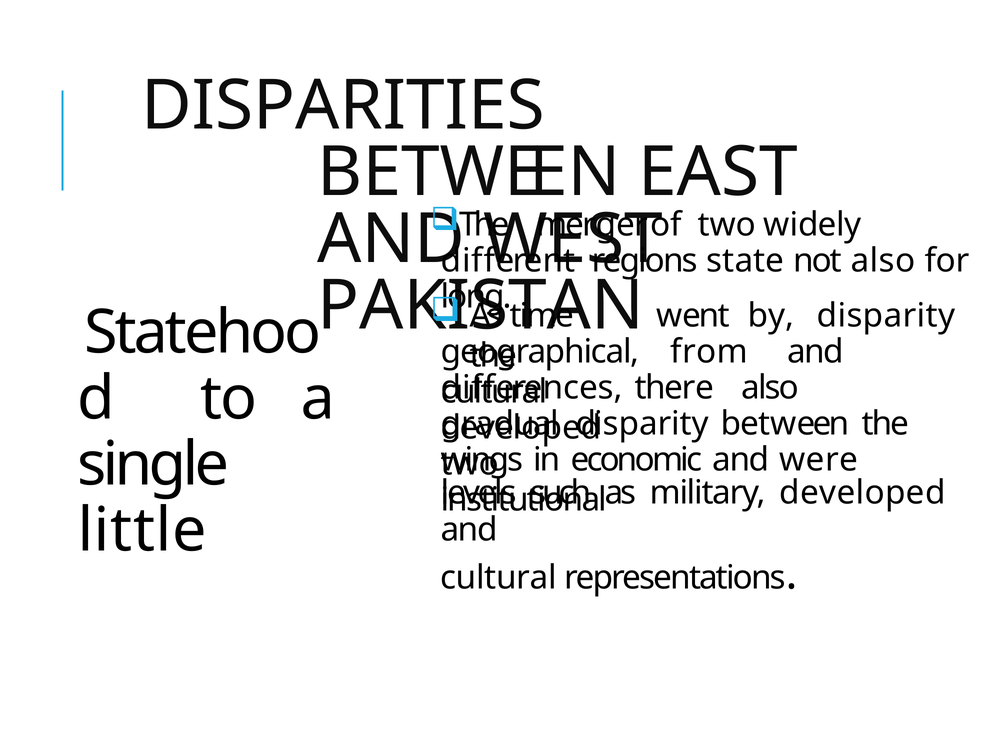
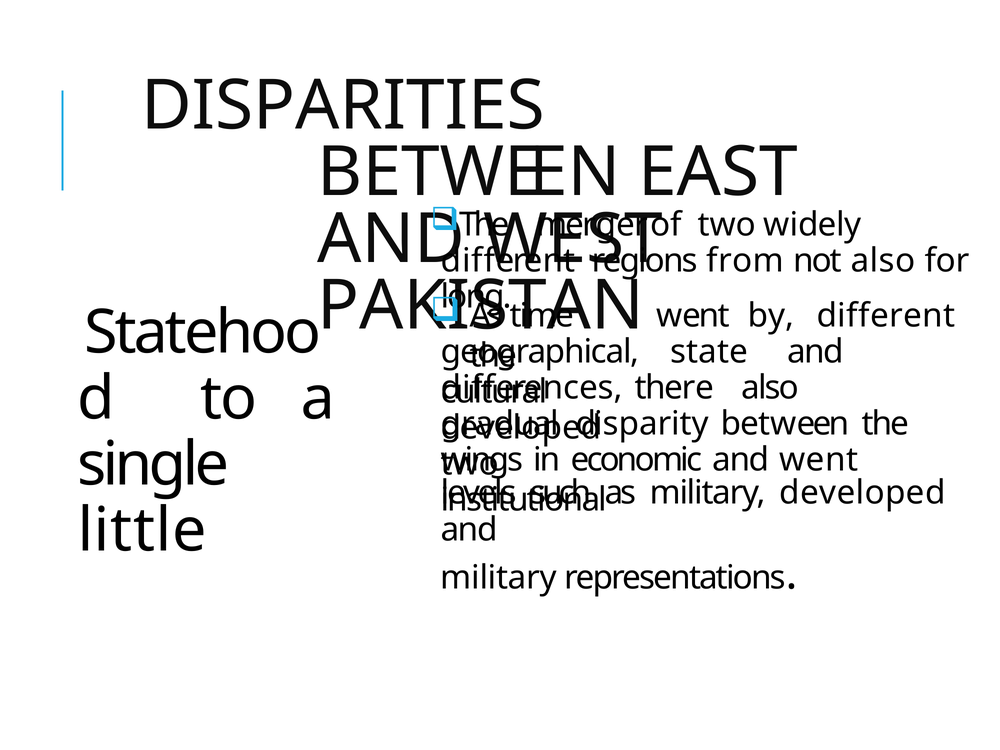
state: state -> from (745, 261)
by disparity: disparity -> different (886, 316)
from: from -> state (709, 352)
and were: were -> went (819, 460)
cultural: cultural -> military (499, 578)
